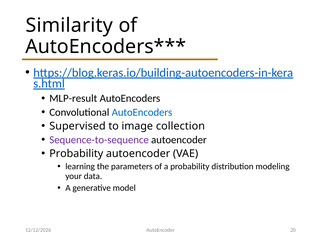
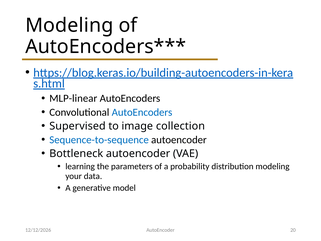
Similarity: Similarity -> Modeling (69, 25)
MLP-result: MLP-result -> MLP-linear (73, 98)
Sequence-to-sequence colour: purple -> blue (99, 140)
Probability: Probability -> Bottleneck (76, 153)
